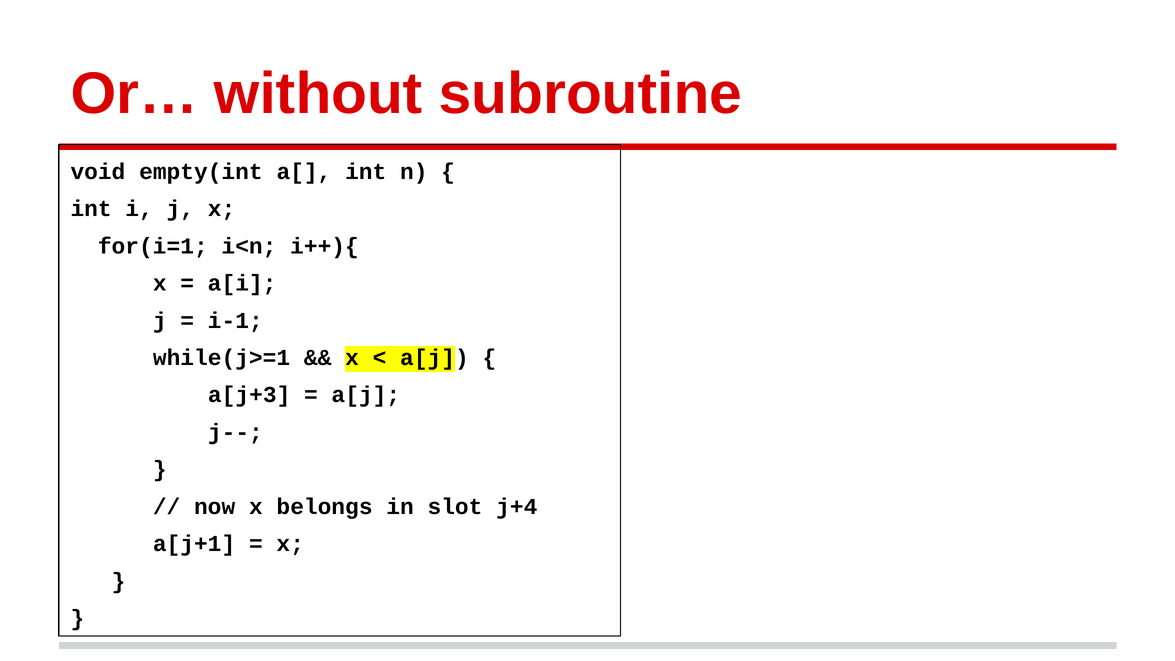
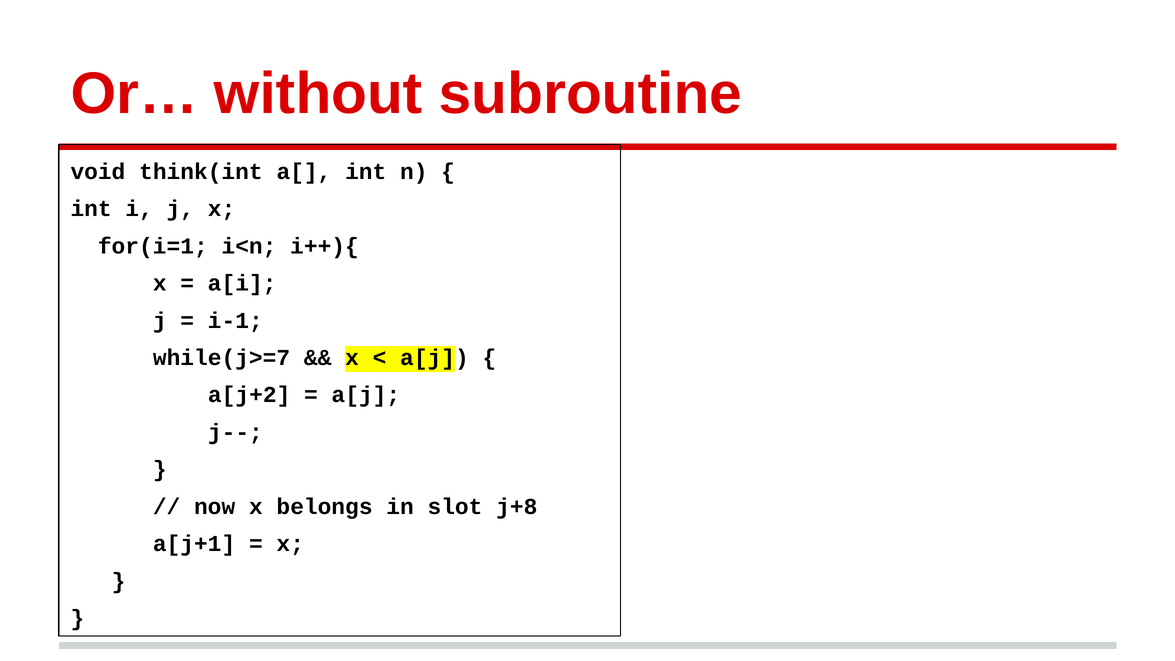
empty(int: empty(int -> think(int (201, 171)
while(j>=1: while(j>=1 -> while(j>=7 (222, 358)
a[j+3: a[j+3 -> a[j+2 (249, 395)
j+4: j+4 -> j+8 (517, 507)
